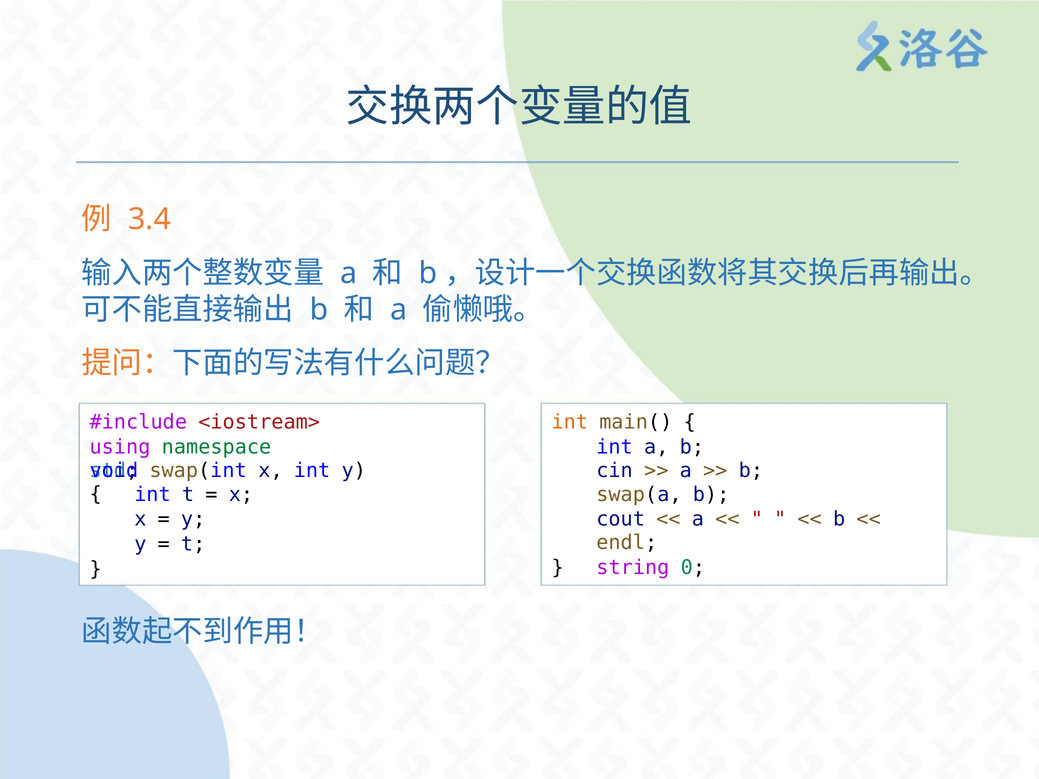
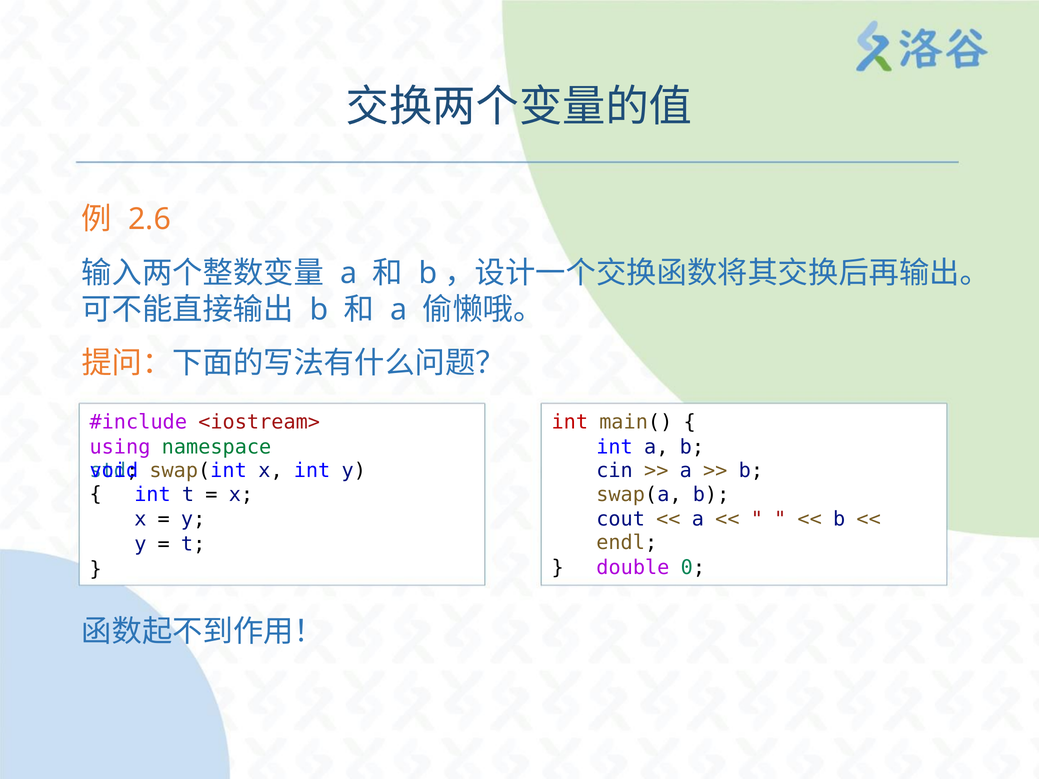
3.4: 3.4 -> 2.6 (149, 220)
int colour: orange -> red (570, 422)
string: string -> double (633, 568)
